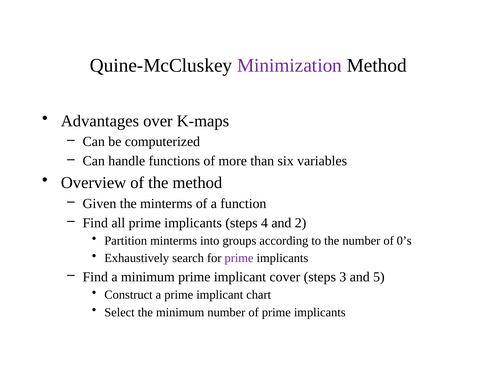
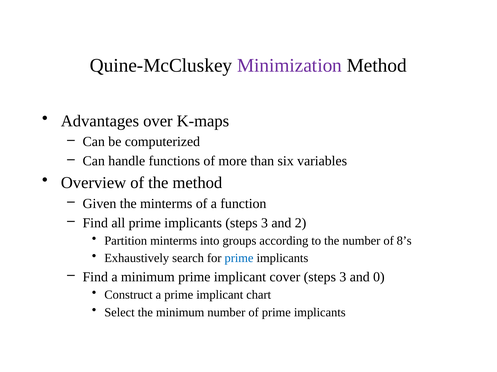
implicants steps 4: 4 -> 3 (264, 223)
0’s: 0’s -> 8’s (404, 241)
prime colour: purple -> blue (239, 259)
5: 5 -> 0 (379, 277)
